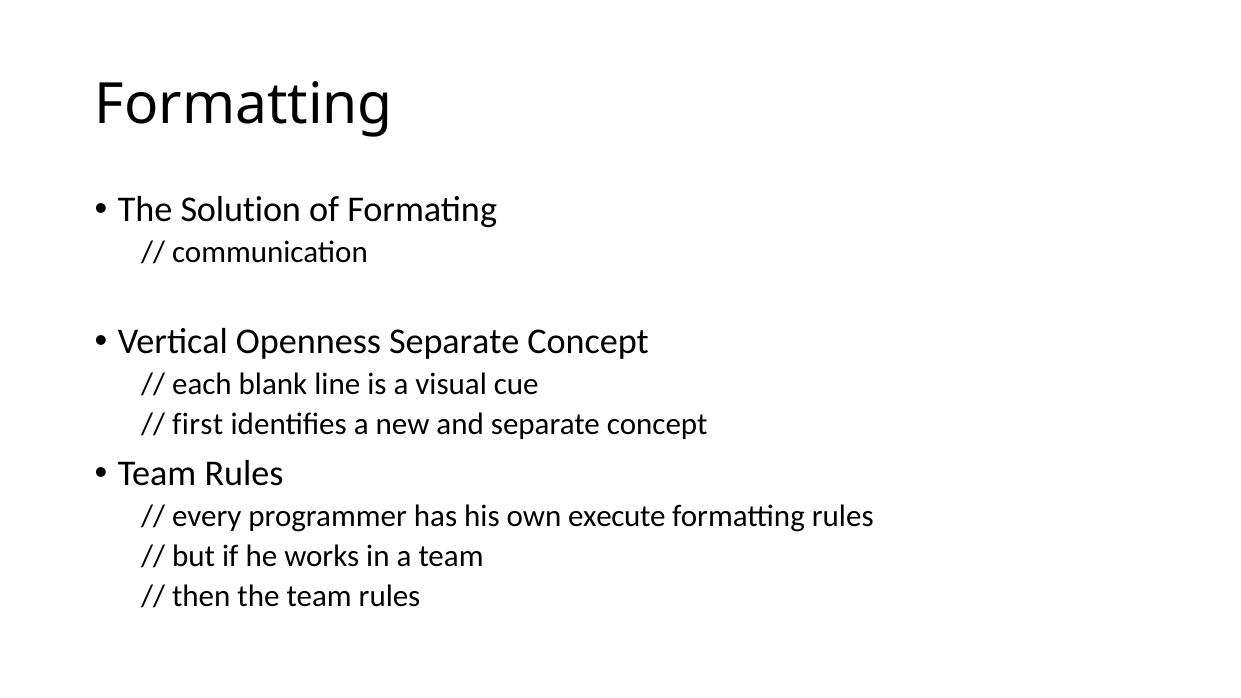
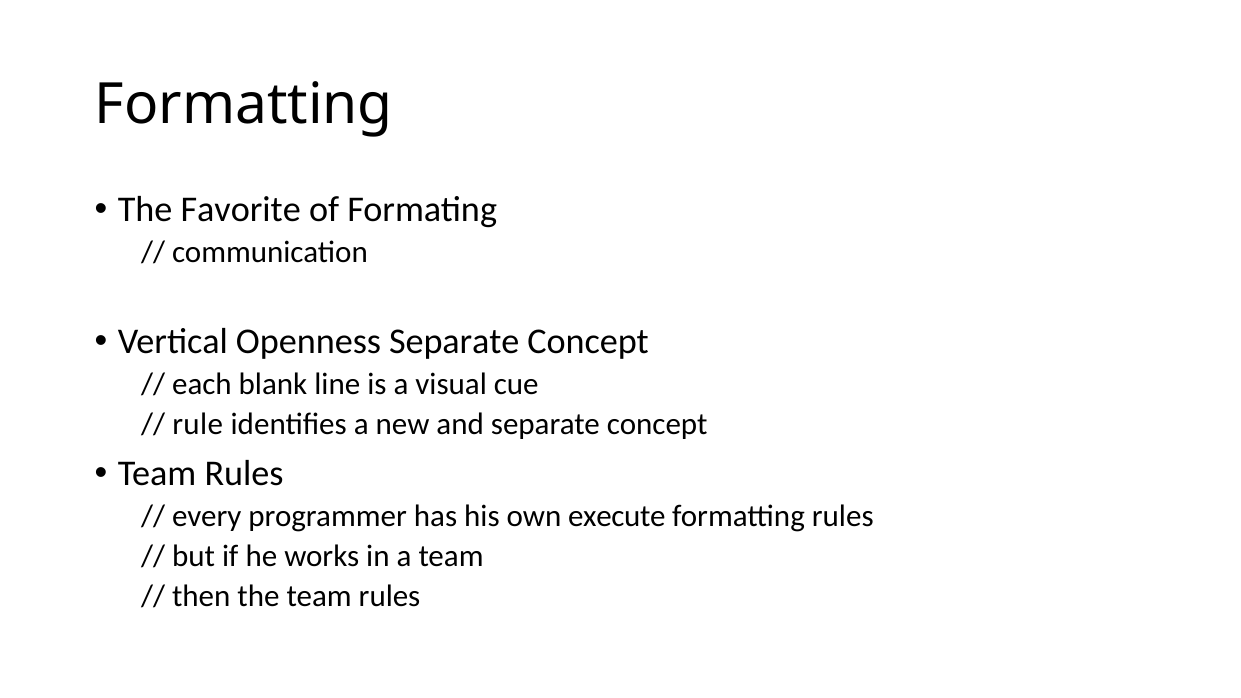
Solution: Solution -> Favorite (241, 210)
first: first -> rule (198, 424)
